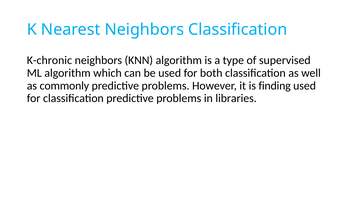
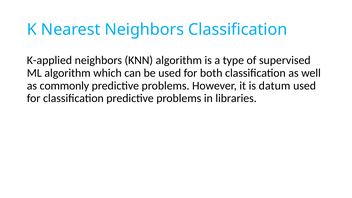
K-chronic: K-chronic -> K-applied (49, 60)
finding: finding -> datum (275, 86)
